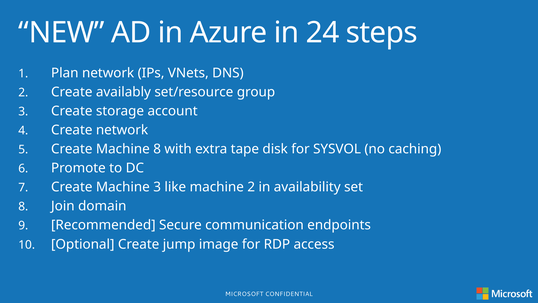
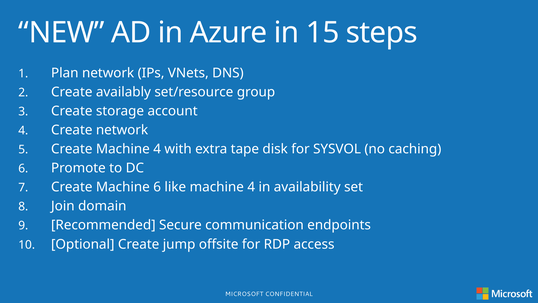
24: 24 -> 15 (323, 33)
Create Machine 8: 8 -> 4 (157, 149)
Machine 3: 3 -> 6 (157, 187)
like machine 2: 2 -> 4 (251, 187)
image: image -> offsite (219, 244)
